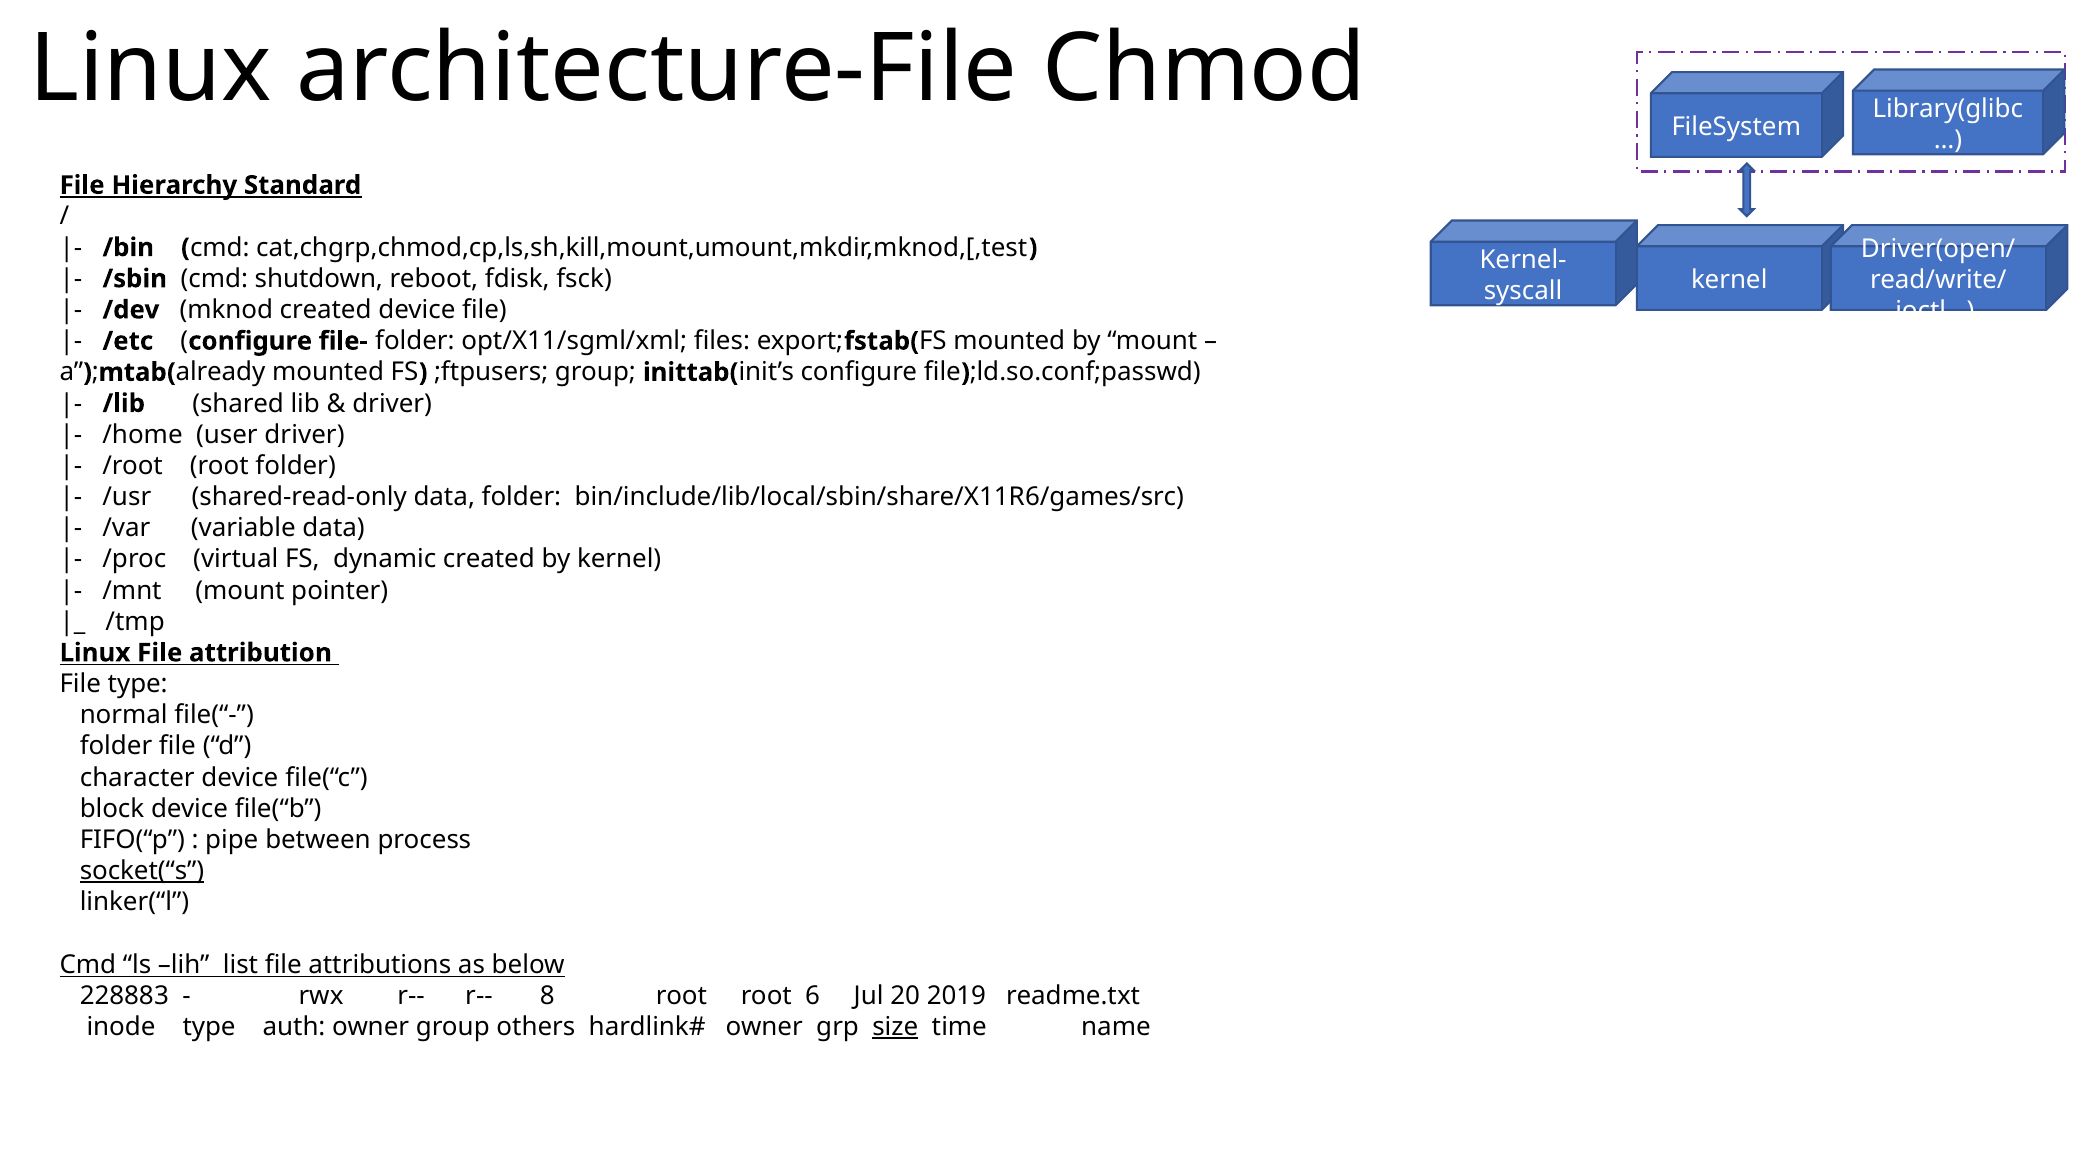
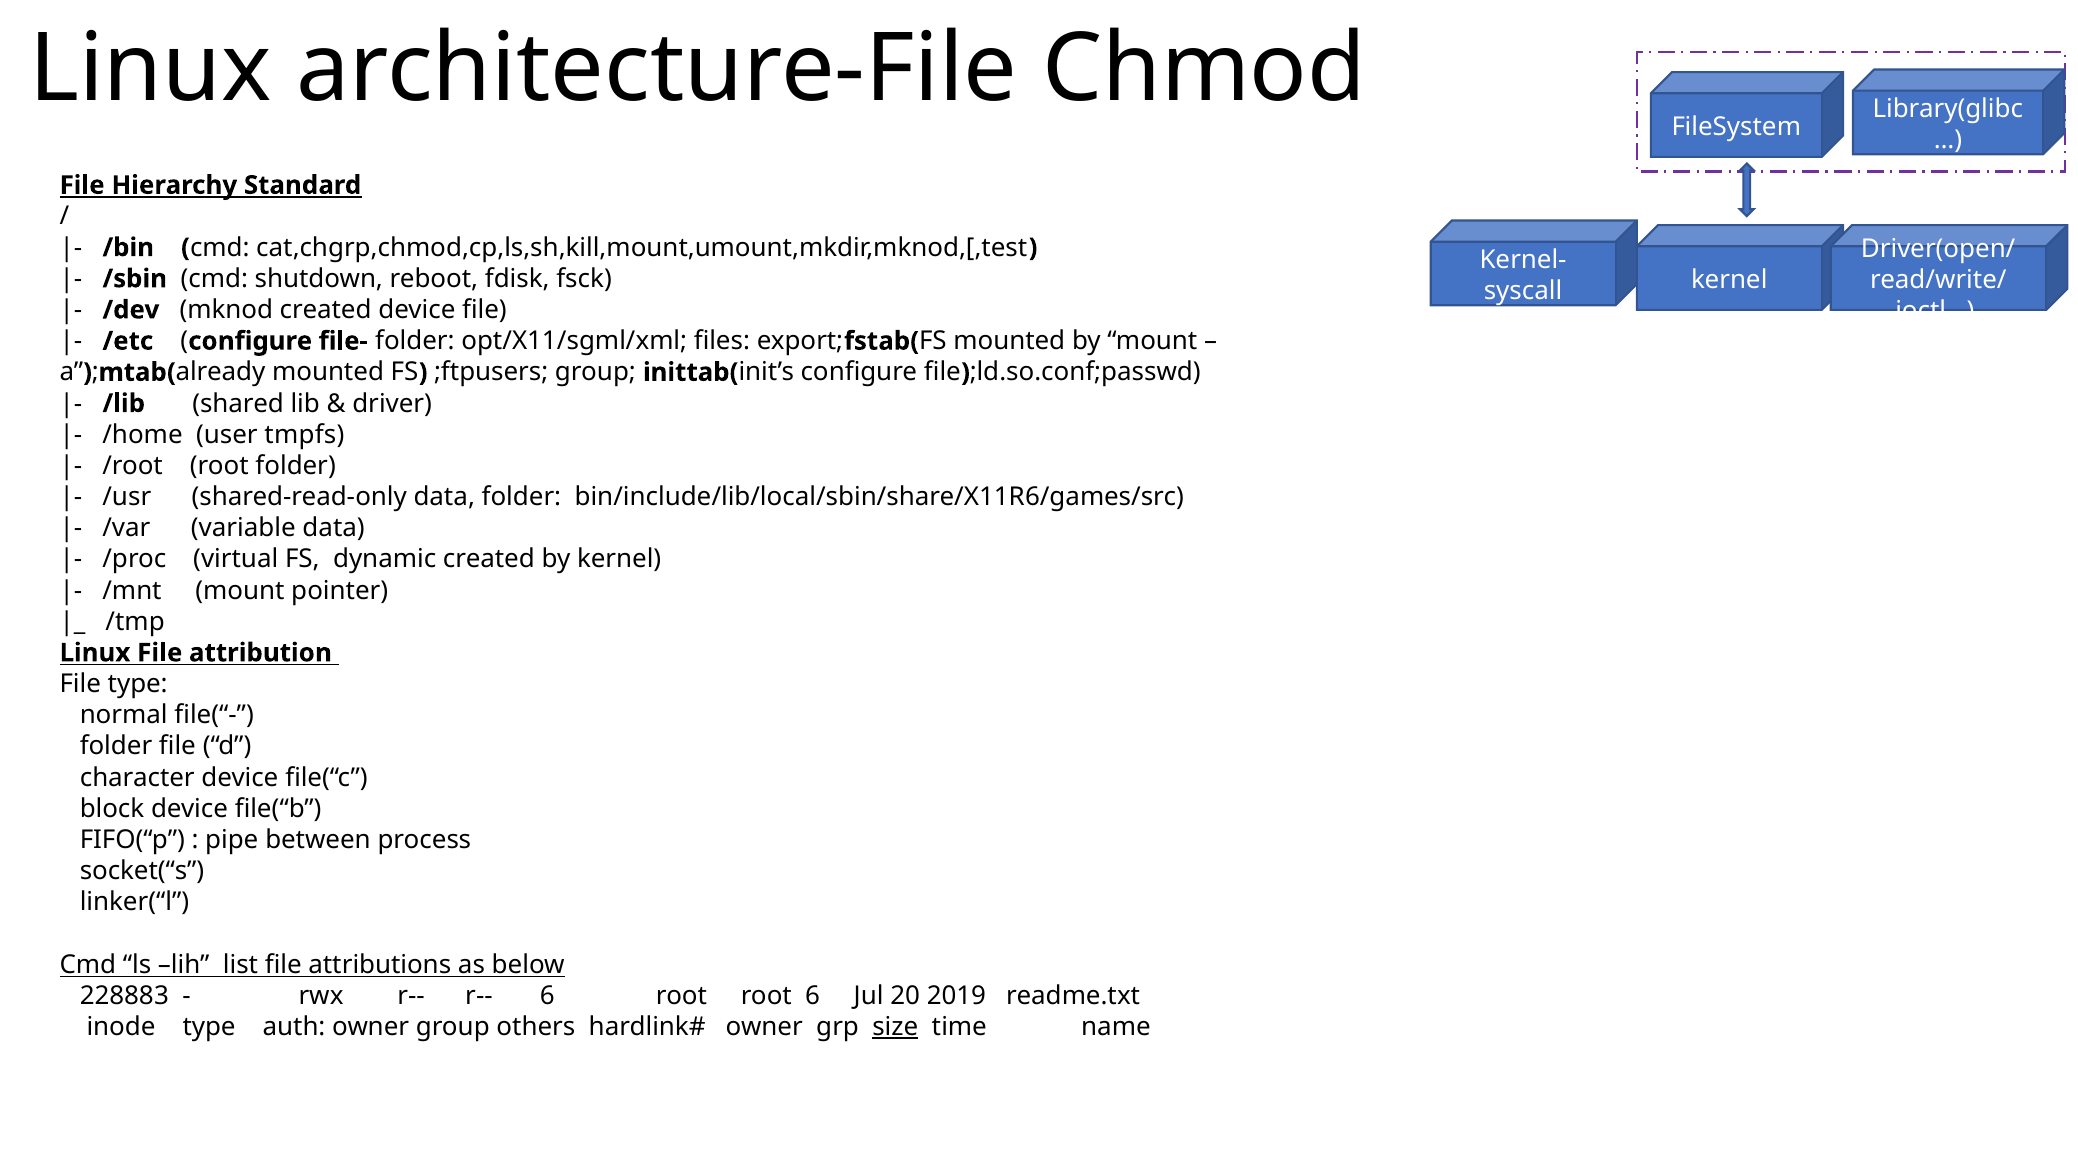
user driver: driver -> tmpfs (304, 435)
socket(“s underline: present -> none (142, 871)
r-- 8: 8 -> 6 (547, 996)
